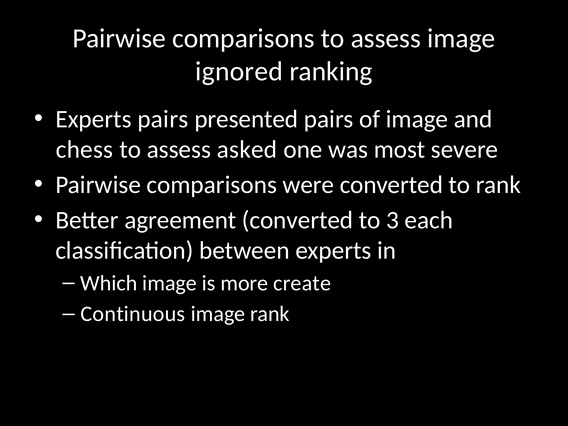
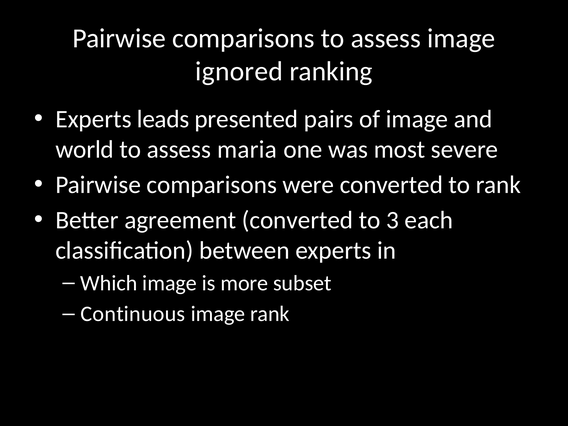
Experts pairs: pairs -> leads (163, 119)
chess: chess -> world (85, 149)
asked: asked -> maria (247, 149)
create: create -> subset (302, 283)
